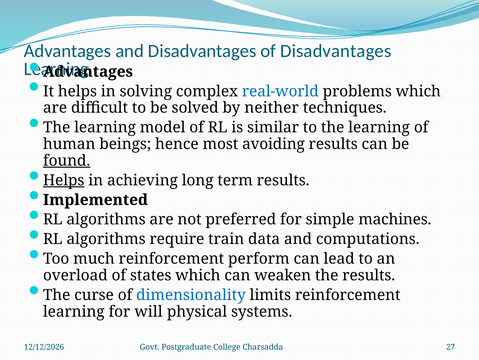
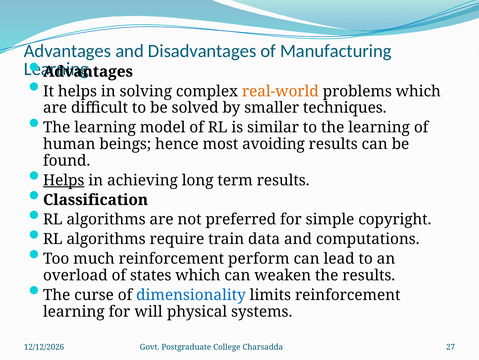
of Disadvantages: Disadvantages -> Manufacturing (336, 51)
real-world colour: blue -> orange (280, 91)
neither: neither -> smaller (272, 108)
found underline: present -> none (67, 160)
Implemented: Implemented -> Classification (96, 200)
machines: machines -> copyright (395, 219)
